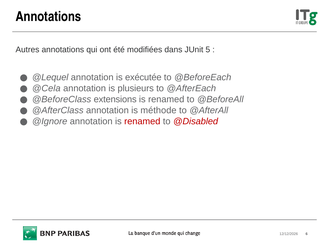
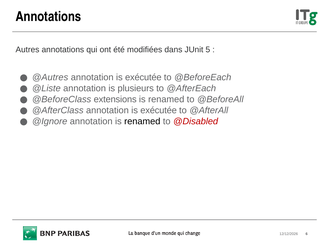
@Lequel: @Lequel -> @Autres (50, 77)
@Cela: @Cela -> @Liste (46, 88)
@AfterClass annotation is méthode: méthode -> exécutée (159, 110)
renamed colour: red -> black (142, 121)
